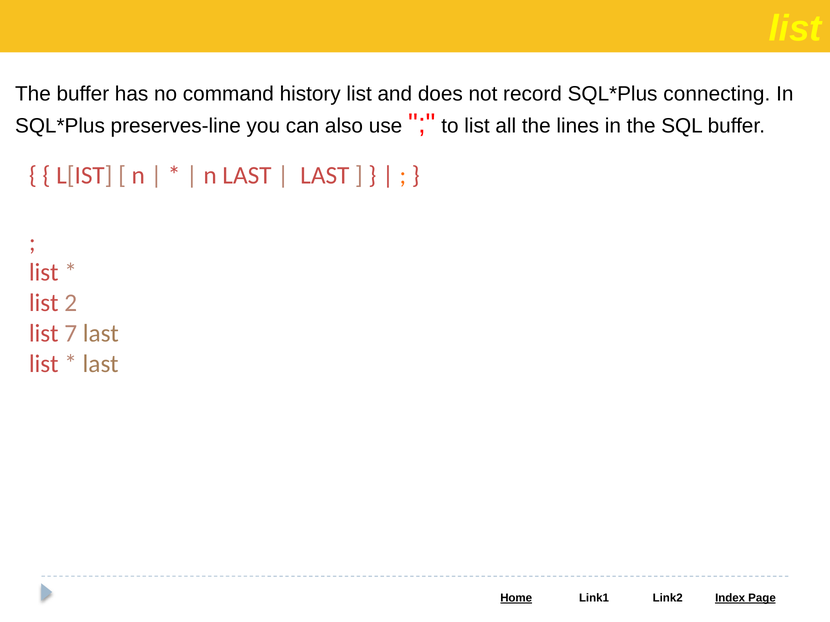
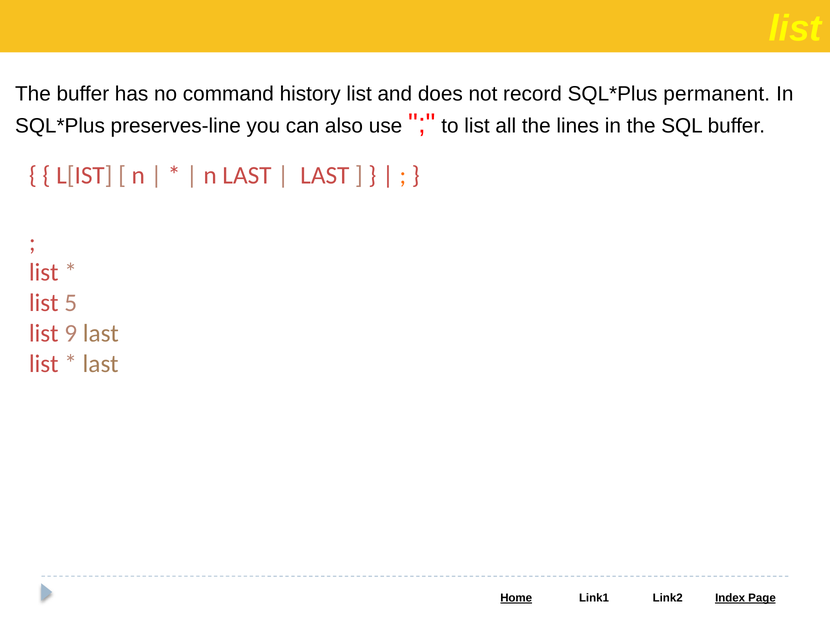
connecting: connecting -> permanent (717, 94)
2: 2 -> 5 (71, 303)
7: 7 -> 9 (71, 334)
